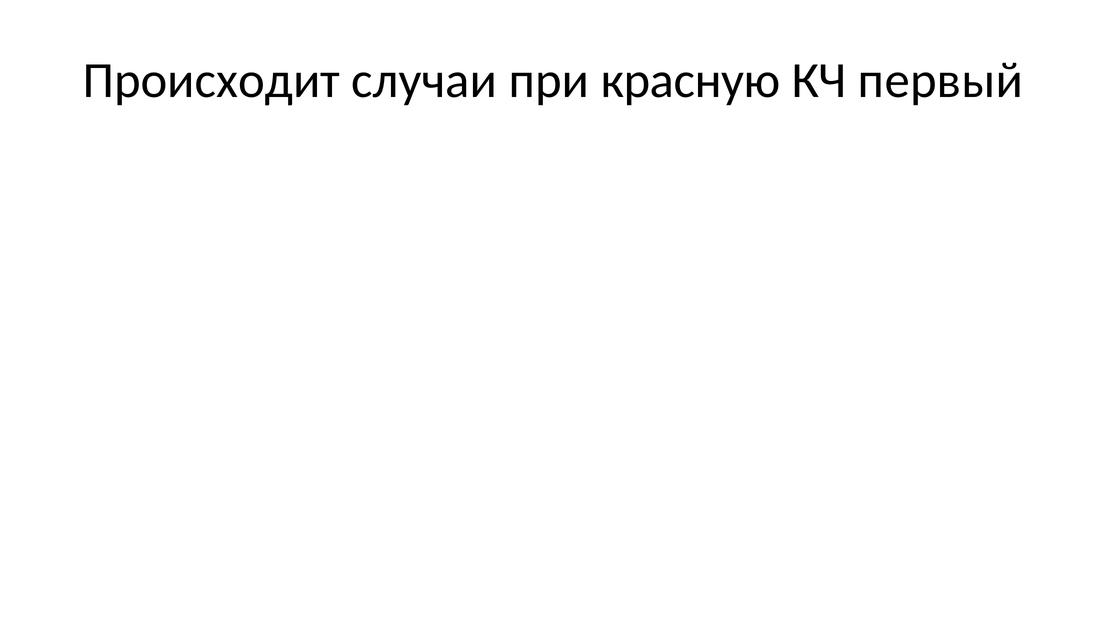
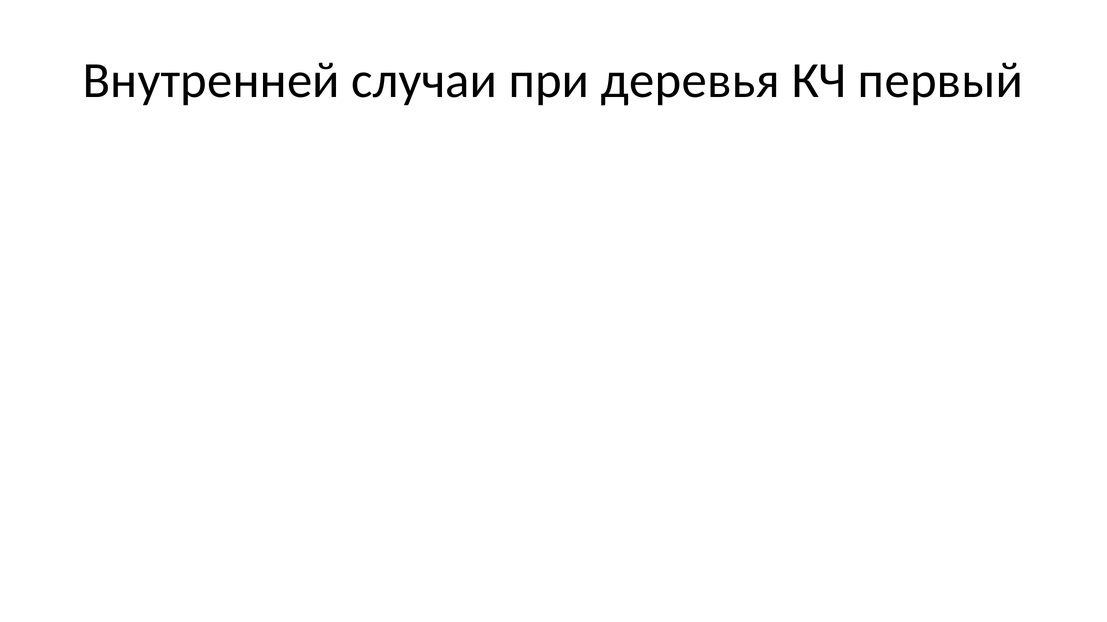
Происходит: Происходит -> Внутренней (211, 80)
красную: красную -> деревья (690, 80)
